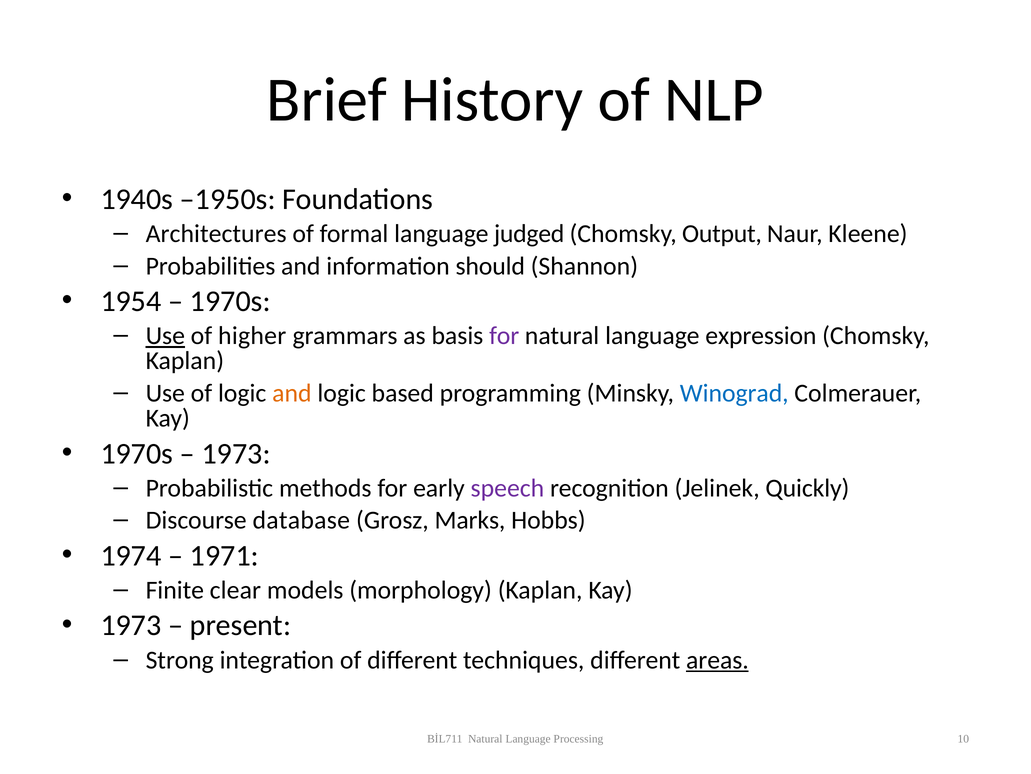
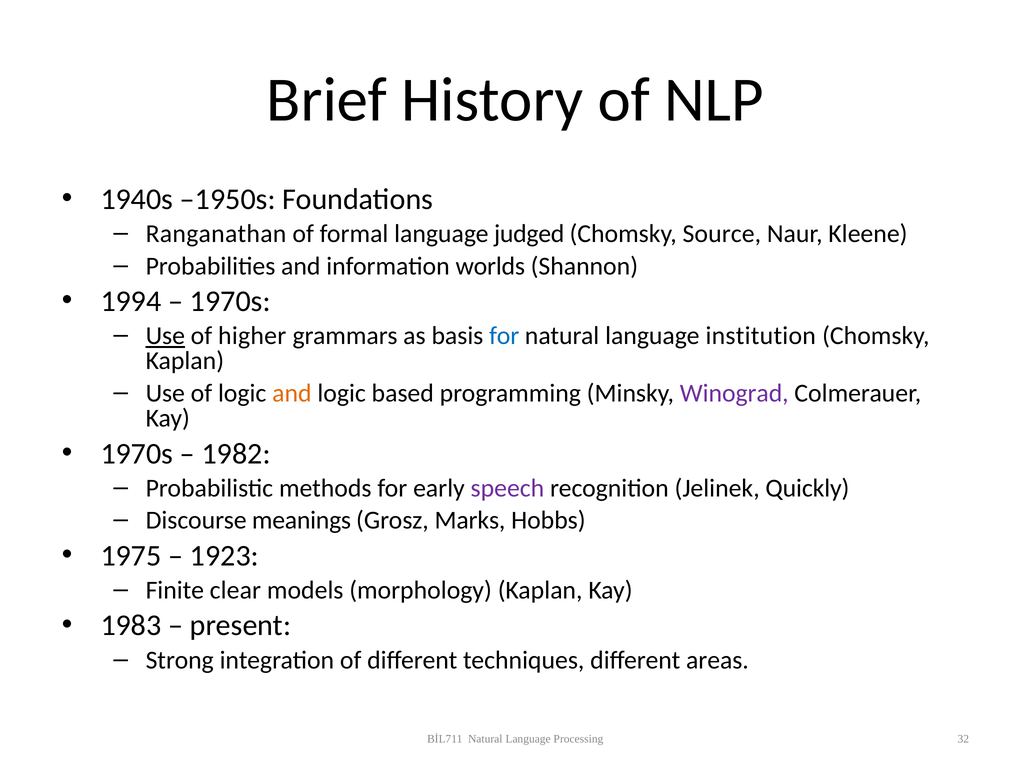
Architectures: Architectures -> Ranganathan (216, 234)
Output: Output -> Source (722, 234)
should: should -> worlds (490, 266)
1954: 1954 -> 1994 (131, 301)
for colour: purple -> blue (504, 336)
expression: expression -> institution (761, 336)
Winograd colour: blue -> purple (734, 393)
1973: 1973 -> 1982 (236, 453)
database: database -> meanings (302, 520)
1974: 1974 -> 1975 (131, 555)
1971: 1971 -> 1923 (224, 555)
1973: 1973 -> 1983 (131, 625)
areas underline: present -> none (717, 659)
10: 10 -> 32 (963, 738)
